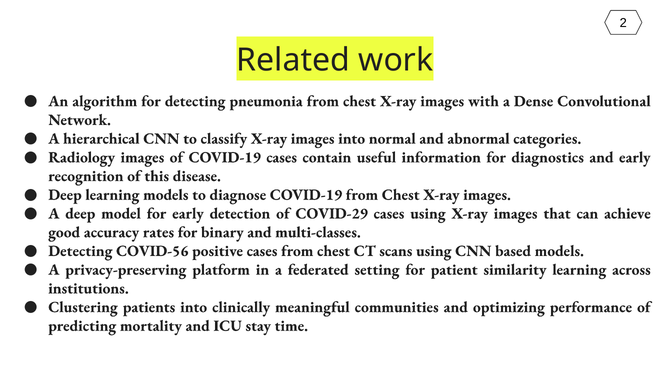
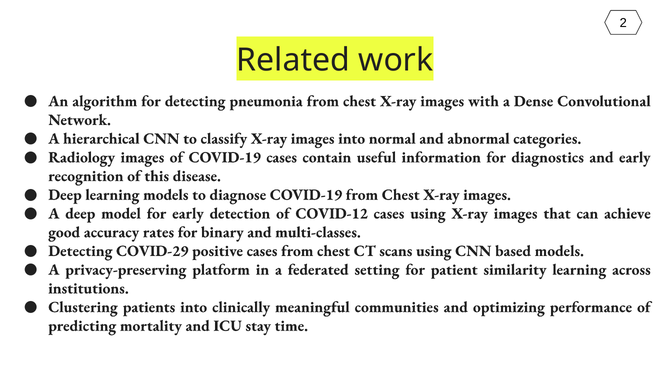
COVID-29: COVID-29 -> COVID-12 (332, 213)
COVID-56: COVID-56 -> COVID-29 (152, 251)
